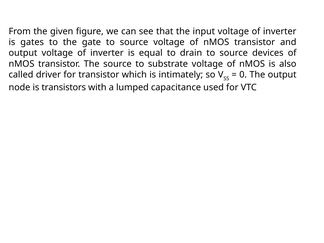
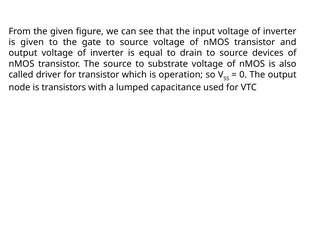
is gates: gates -> given (32, 42)
intimately: intimately -> operation (181, 75)
